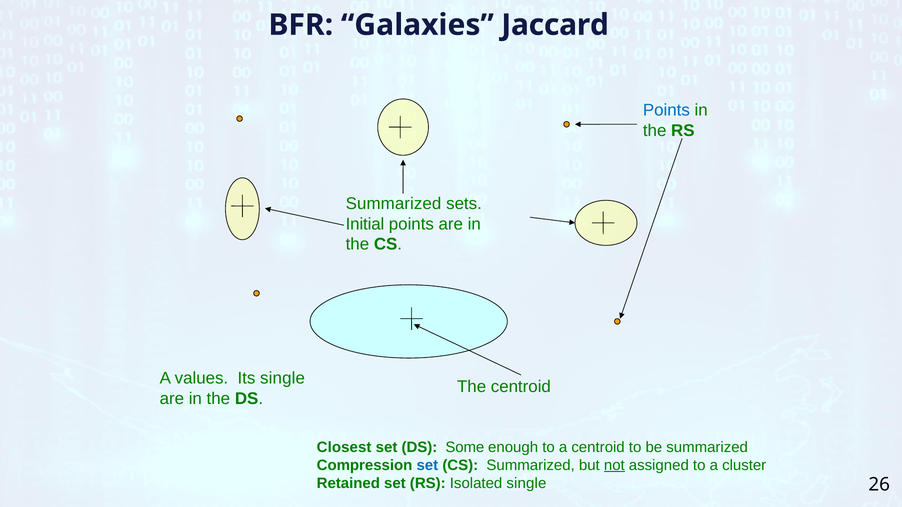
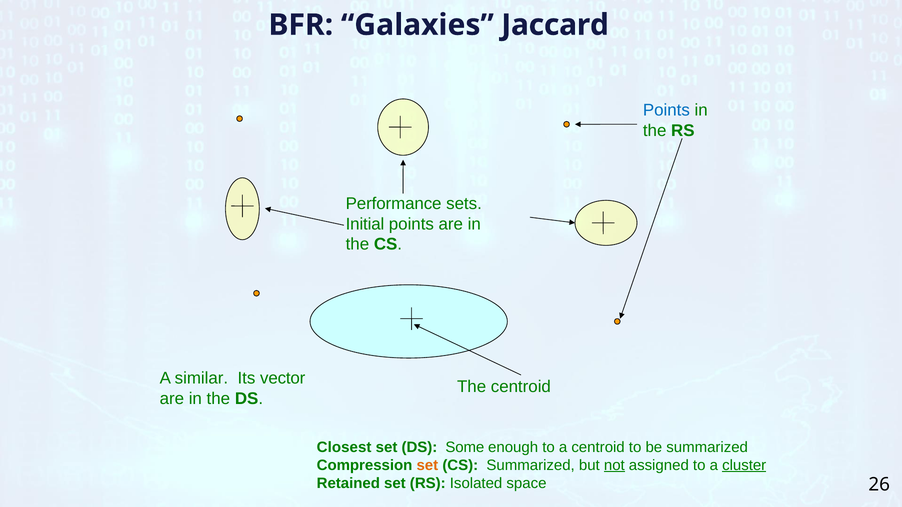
Summarized: Summarized -> Performance (394, 204)
values: values -> similar (201, 379)
Its single: single -> vector (283, 379)
set colour: blue -> orange (427, 465)
cluster underline: none -> present (744, 465)
Isolated single: single -> space (527, 484)
